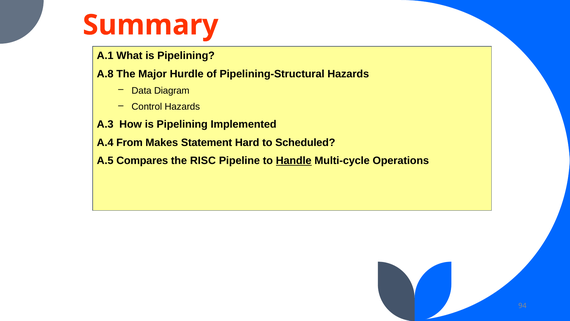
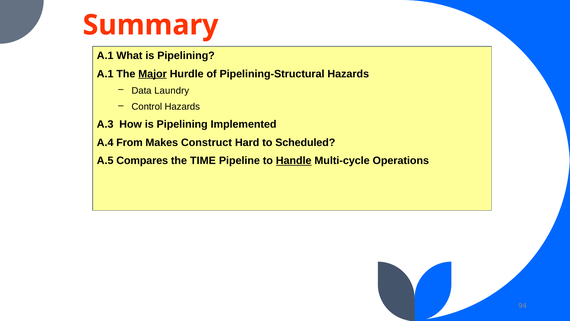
A.8: A.8 -> A.1 (105, 74)
Major underline: none -> present (153, 74)
Diagram: Diagram -> Laundry (172, 91)
Statement: Statement -> Construct (207, 142)
RISC: RISC -> TIME (203, 161)
